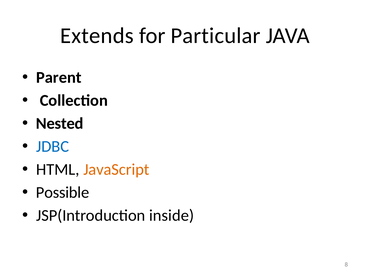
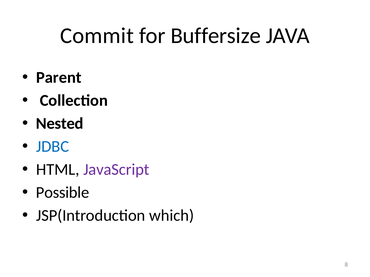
Extends: Extends -> Commit (97, 36)
Particular: Particular -> Buffersize (216, 36)
JavaScript colour: orange -> purple (116, 170)
inside: inside -> which (172, 216)
